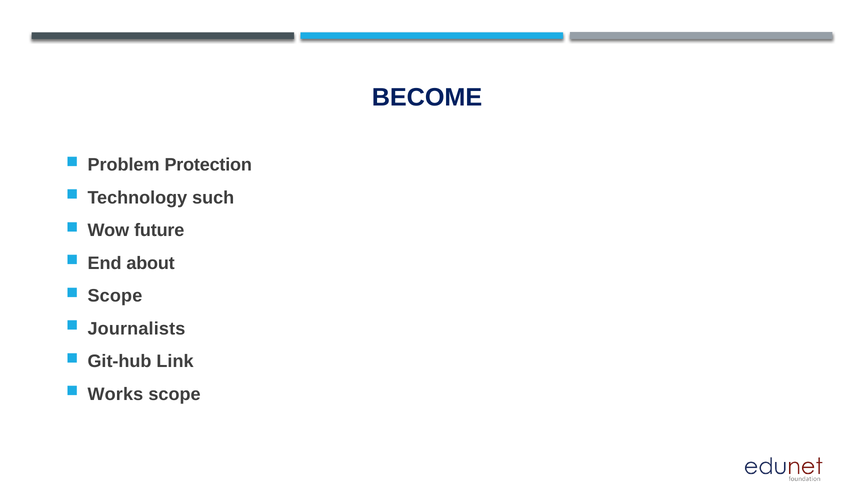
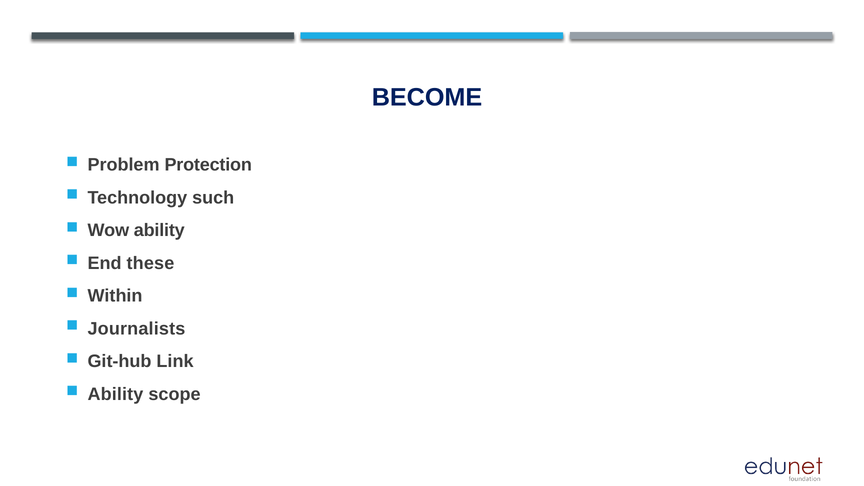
Wow future: future -> ability (159, 230)
about: about -> these (150, 263)
Scope: Scope -> Within (115, 296)
Works: Works -> Ability (115, 394)
